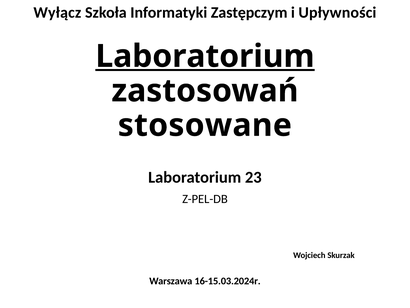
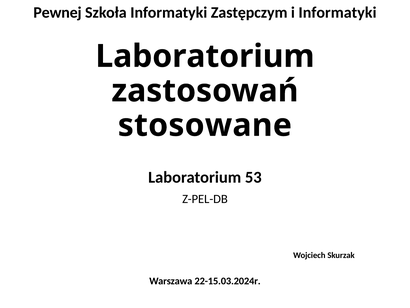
Wyłącz: Wyłącz -> Pewnej (58, 13)
i Upływności: Upływności -> Informatyki (337, 13)
Laboratorium underline: present -> none (205, 56)
23: 23 -> 53 (253, 177)
16-15.03.2024r: 16-15.03.2024r -> 22-15.03.2024r (228, 281)
